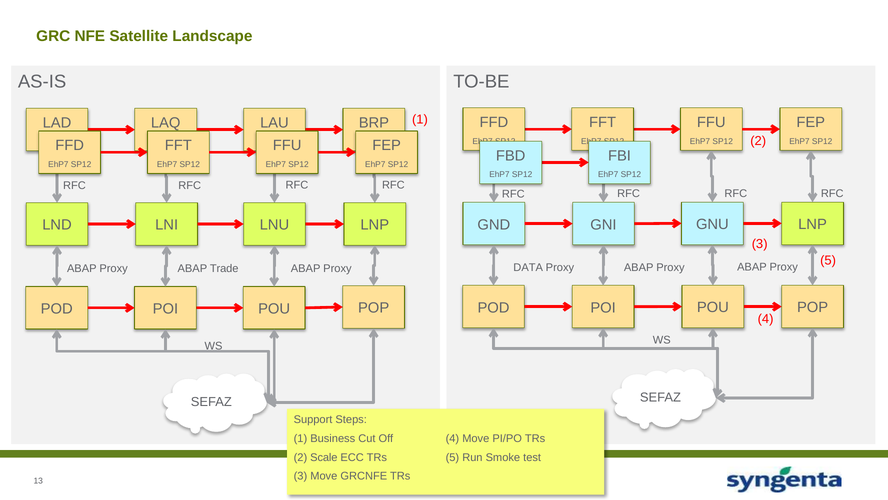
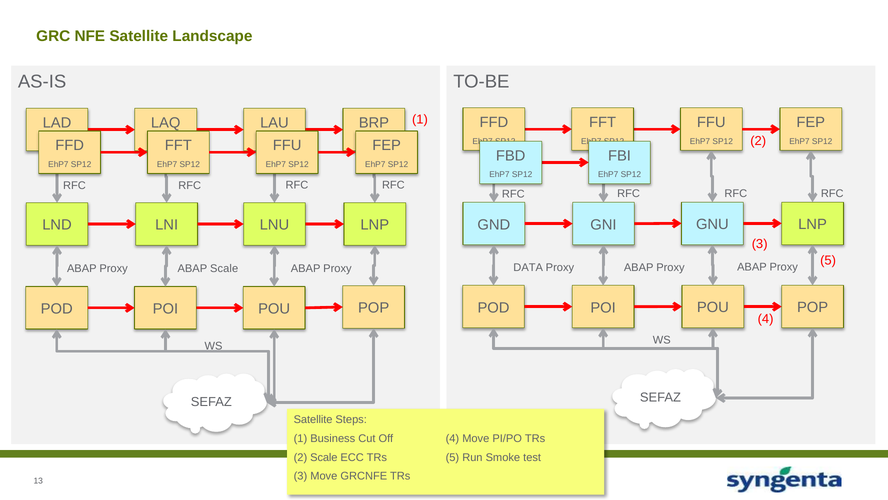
ABAP Trade: Trade -> Scale (224, 268)
Support: Support -> Satellite (313, 419)
